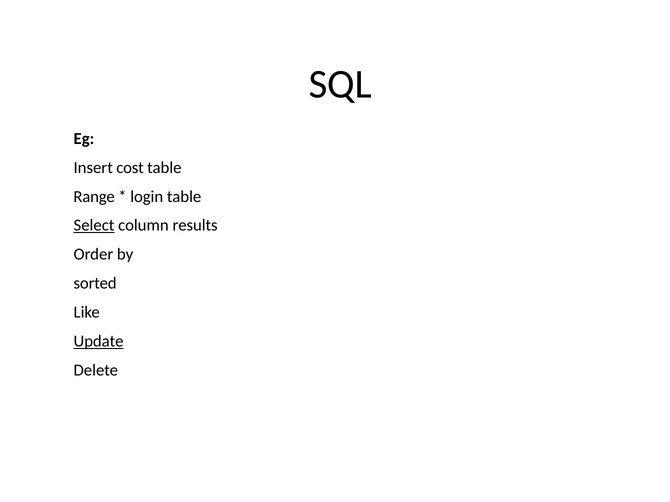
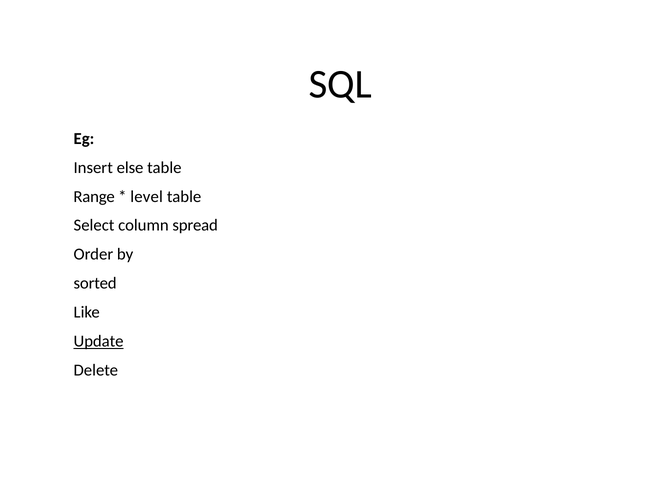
cost: cost -> else (130, 168)
login: login -> level (147, 197)
Select underline: present -> none (94, 226)
results: results -> spread (195, 226)
